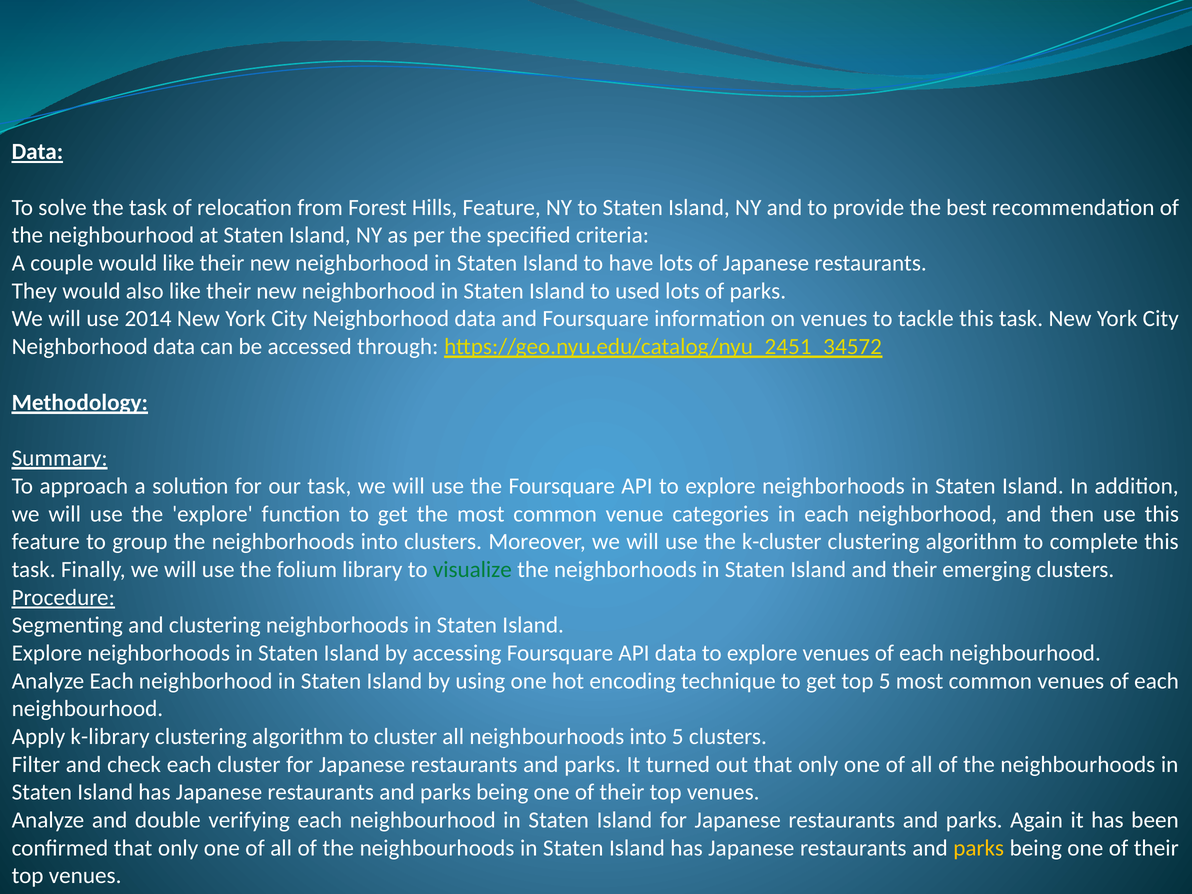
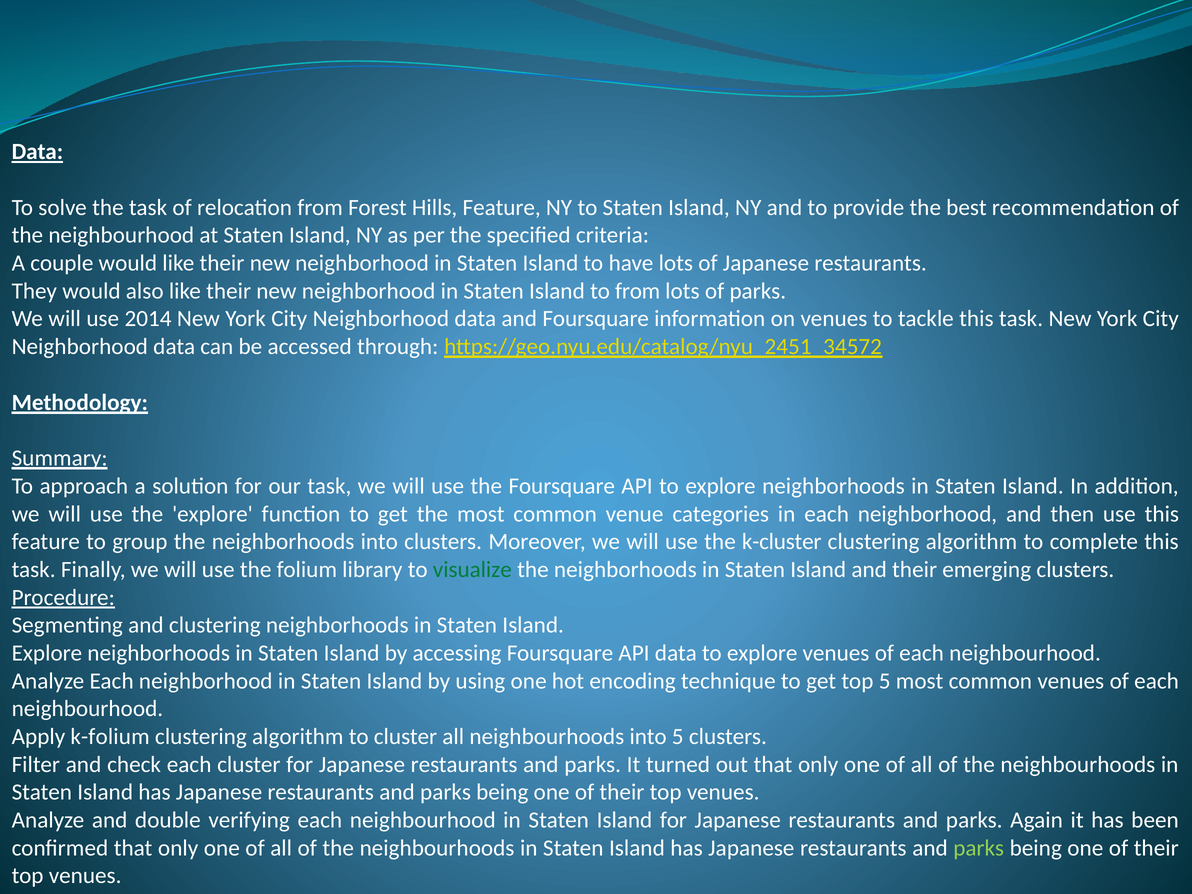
to used: used -> from (638, 291)
k-library: k-library -> k-folium (110, 737)
parks colour: yellow -> light green (979, 848)
